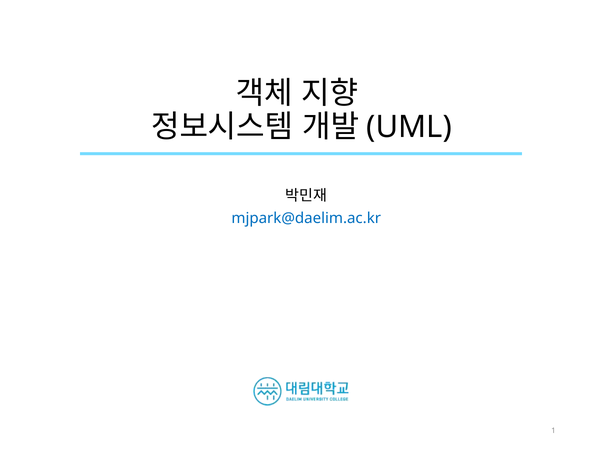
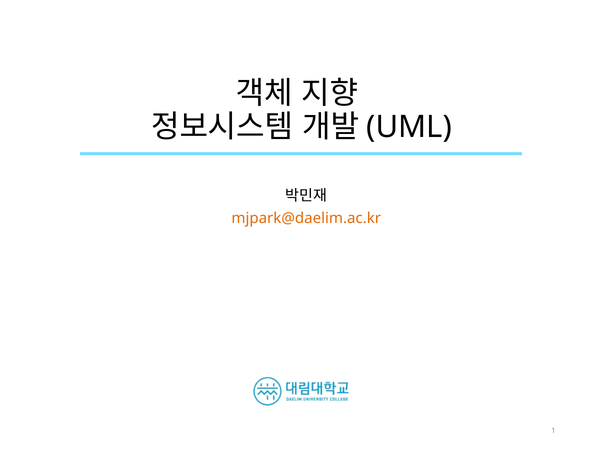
mjpark@daelim.ac.kr colour: blue -> orange (306, 218)
